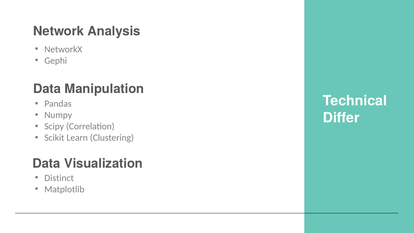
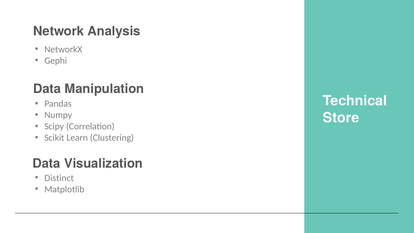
Differ: Differ -> Store (341, 118)
